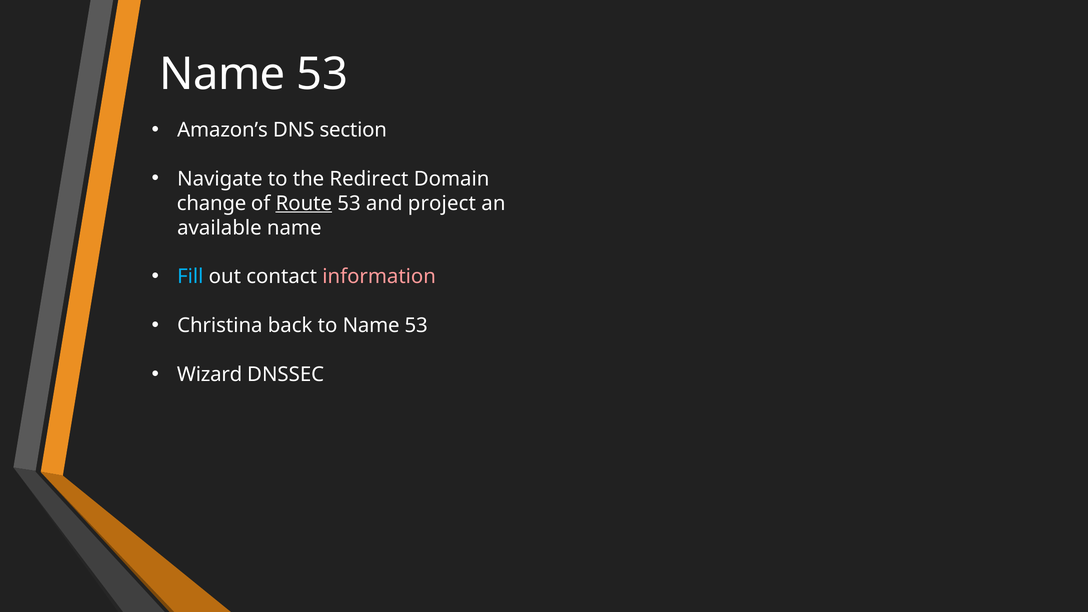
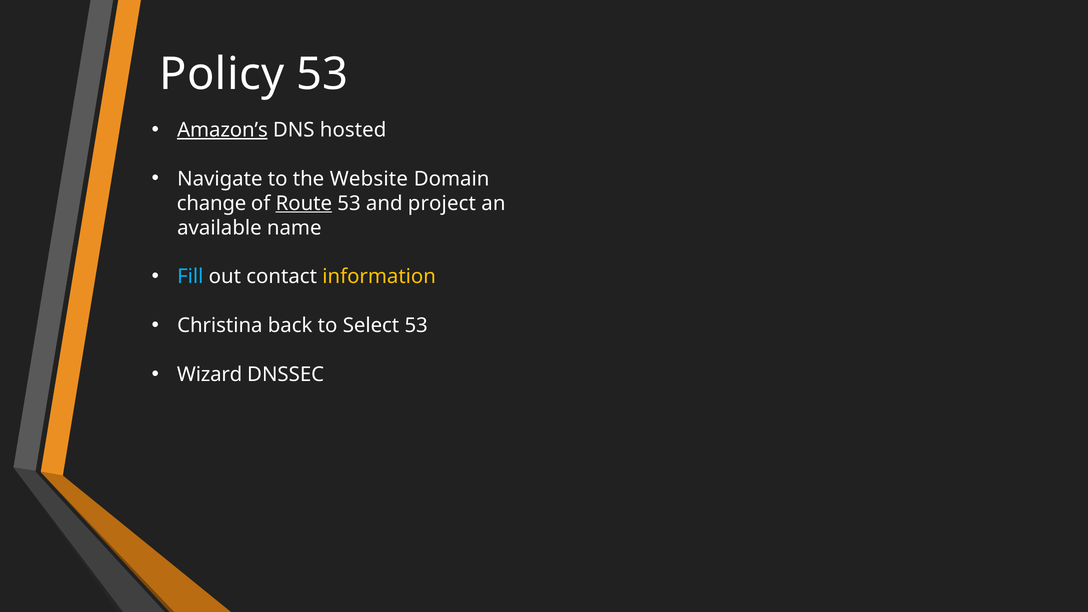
Name: Name -> Policy (222, 75)
Amazon’s underline: none -> present (222, 130)
section: section -> hosted (353, 130)
Redirect: Redirect -> Website (369, 179)
information colour: pink -> yellow (379, 277)
to Name: Name -> Select (371, 326)
